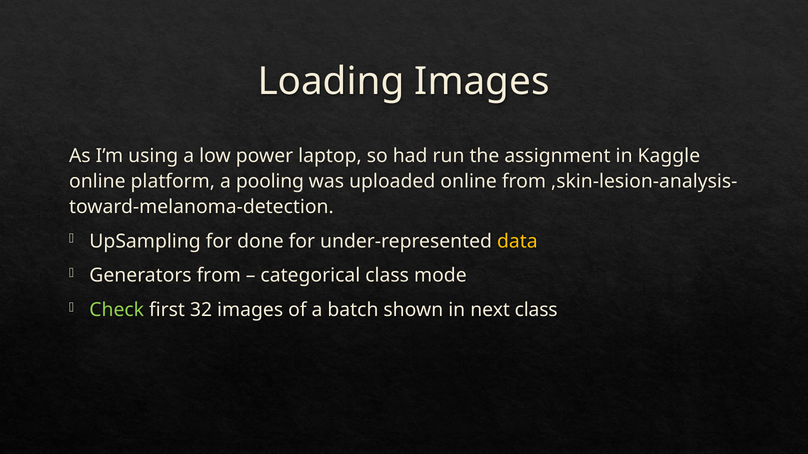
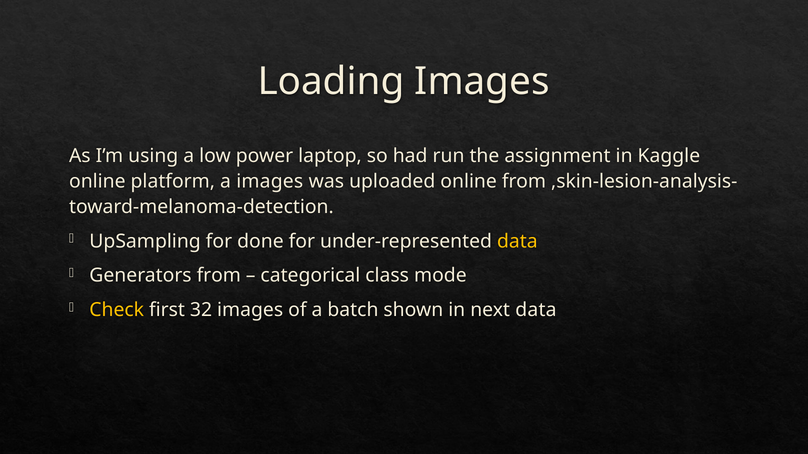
a pooling: pooling -> images (270, 181)
Check colour: light green -> yellow (117, 310)
next class: class -> data (536, 310)
